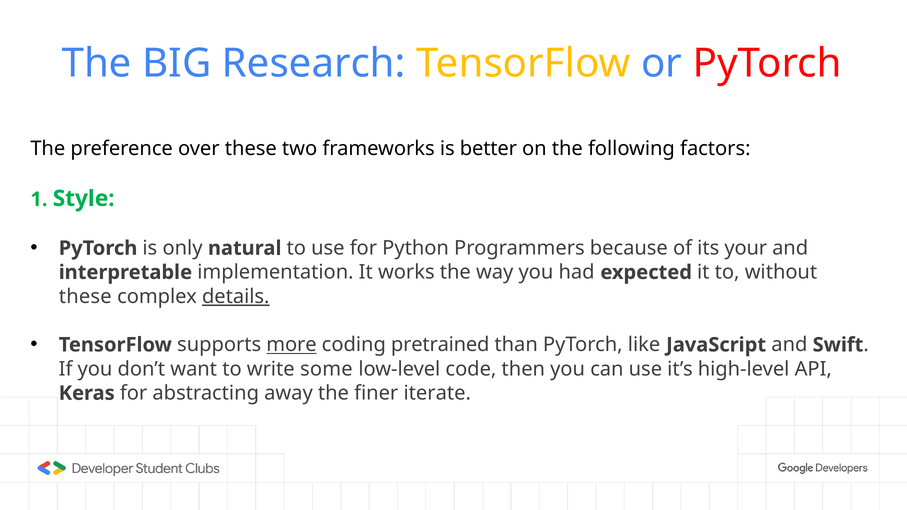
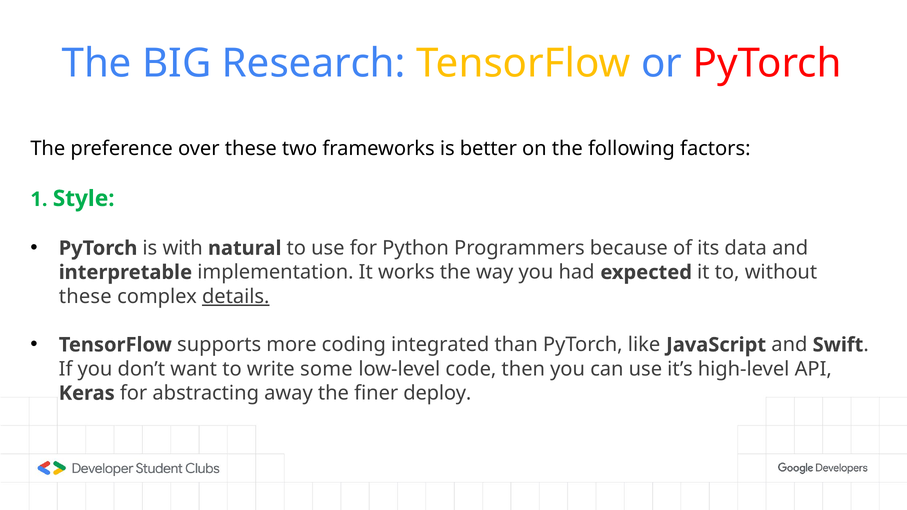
only: only -> with (183, 248)
your: your -> data (746, 248)
more underline: present -> none (292, 345)
pretrained: pretrained -> integrated (440, 345)
iterate: iterate -> deploy (437, 393)
